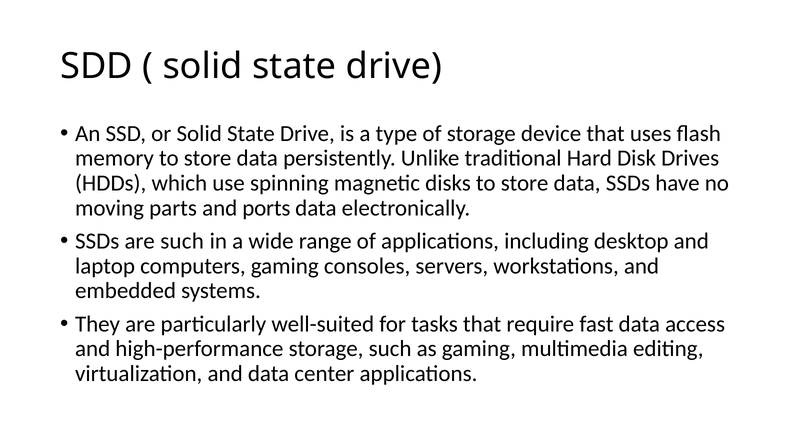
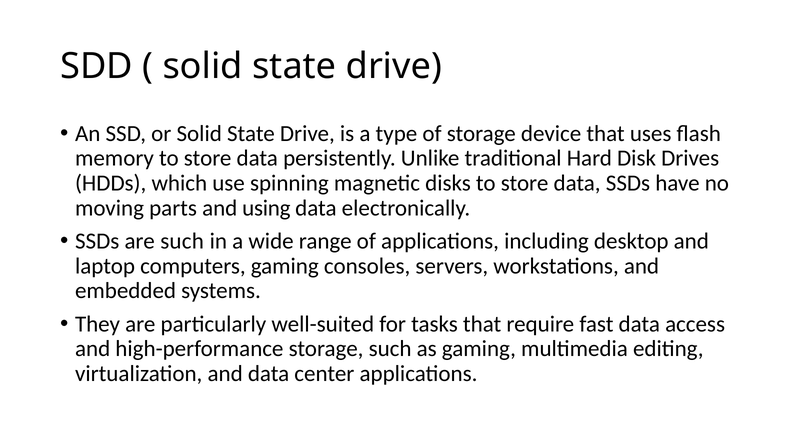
ports: ports -> using (266, 208)
